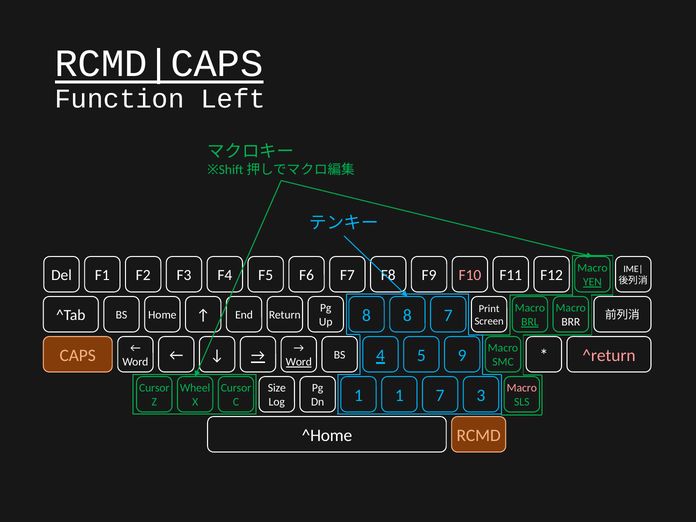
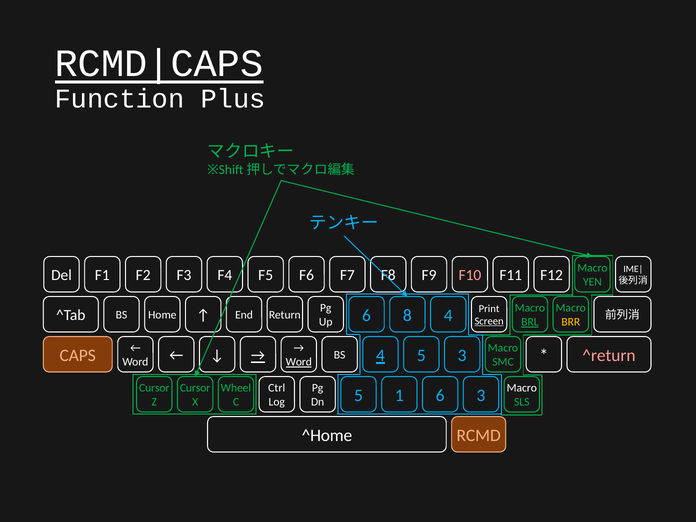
Left: Left -> Plus (233, 99)
YEN underline: present -> none (592, 282)
Return 8: 8 -> 6 (367, 315)
8 7: 7 -> 4 (448, 315)
Screen underline: none -> present (489, 321)
BRR colour: white -> yellow (571, 322)
5 9: 9 -> 3 (462, 355)
Wheel: Wheel -> Cursor (195, 388)
Cursor: Cursor -> Wheel (236, 388)
Size: Size -> Ctrl (277, 388)
Macro colour: pink -> white (522, 388)
Log 1: 1 -> 5 (358, 395)
1 7: 7 -> 6 (440, 395)
